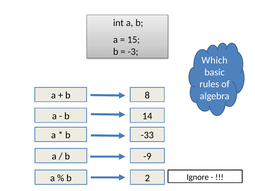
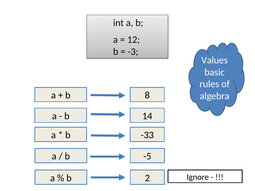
15: 15 -> 12 (134, 40)
Which: Which -> Values (215, 60)
-9: -9 -> -5 (147, 156)
